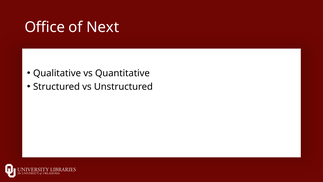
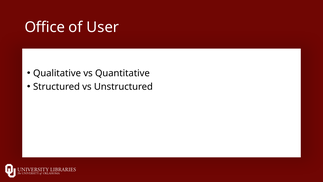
Next: Next -> User (103, 27)
